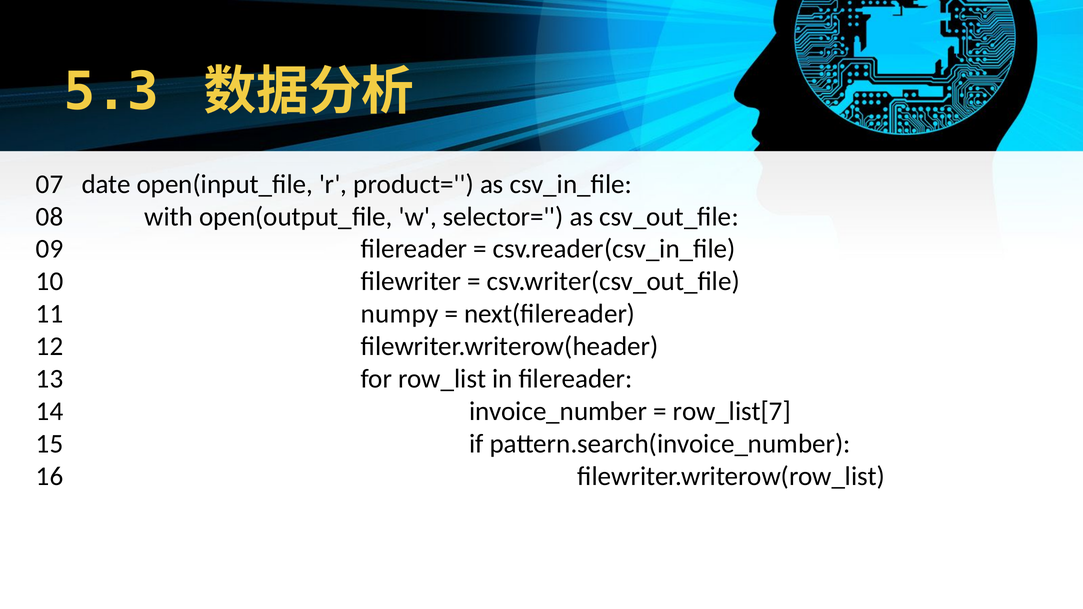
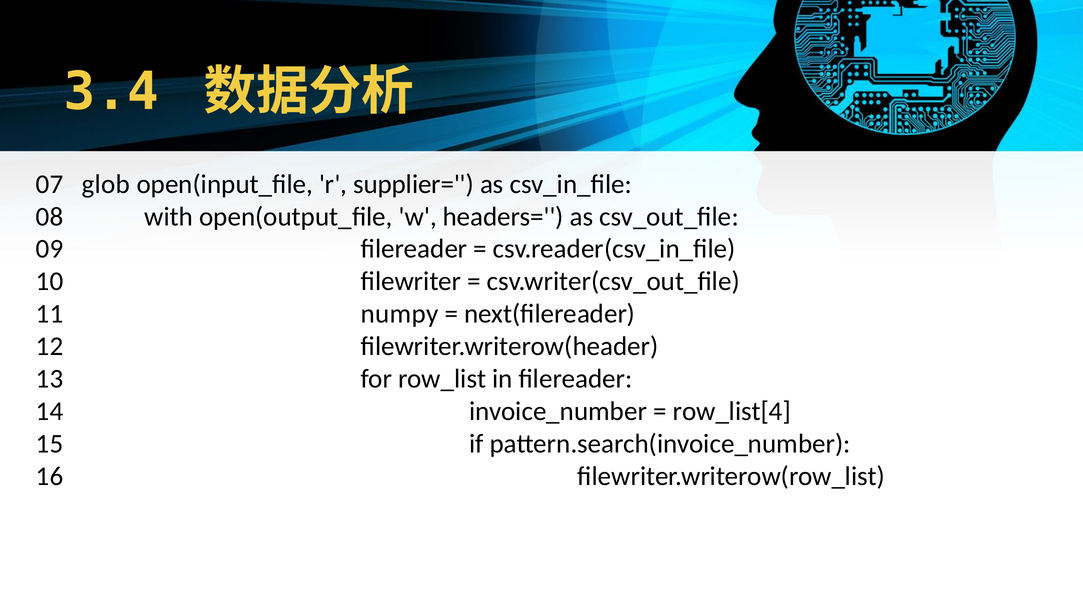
5.3: 5.3 -> 3.4 (112, 92)
date: date -> glob (106, 184)
product=: product= -> supplier= (414, 184)
selector=: selector= -> headers= (503, 217)
row_list[7: row_list[7 -> row_list[4 (732, 412)
